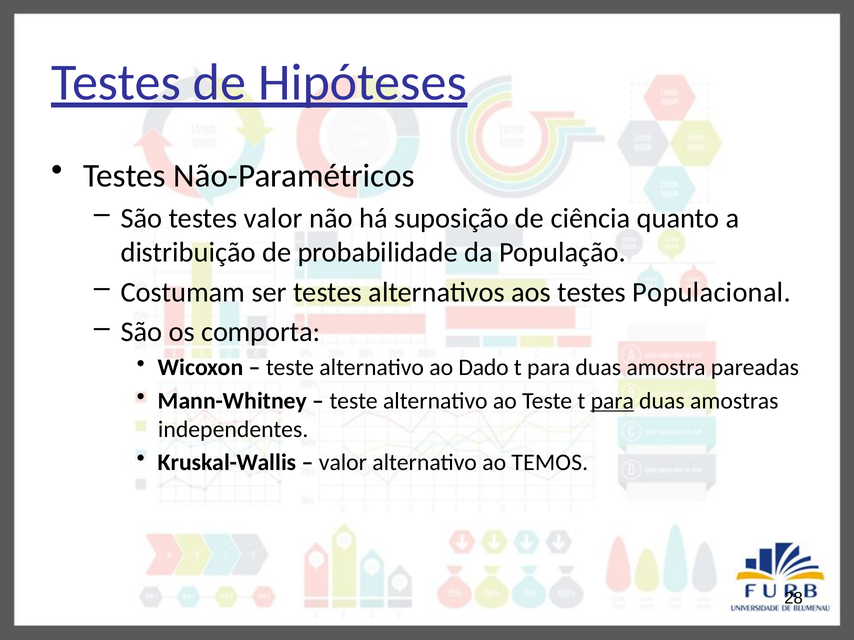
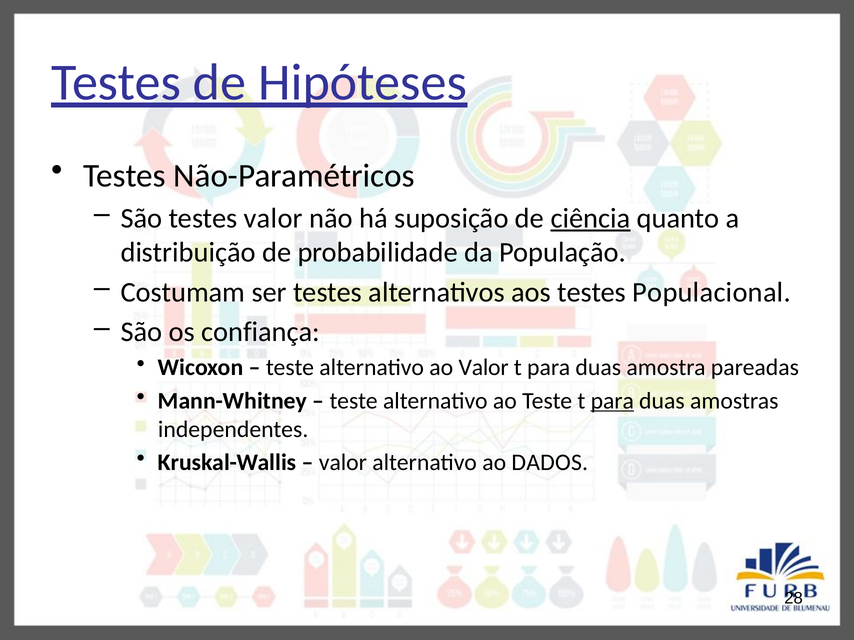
ciência underline: none -> present (590, 218)
comporta: comporta -> confiança (261, 332)
ao Dado: Dado -> Valor (484, 368)
TEMOS: TEMOS -> DADOS (550, 463)
